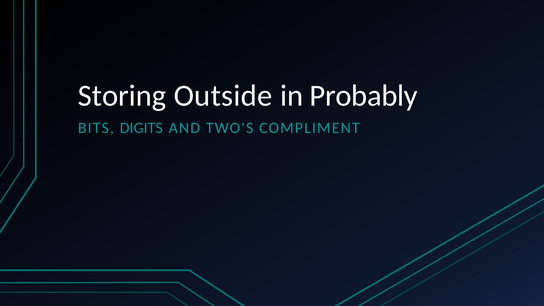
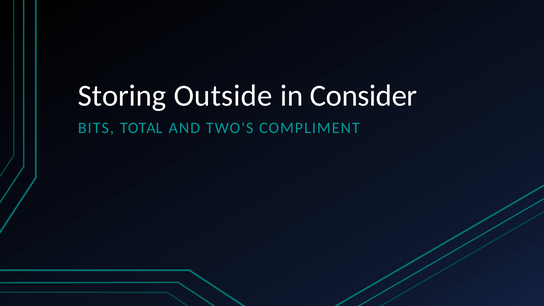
Probably: Probably -> Consider (364, 96)
DIGITS: DIGITS -> TOTAL (141, 128)
